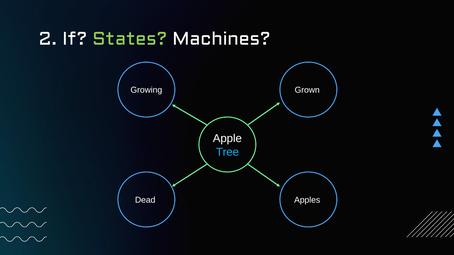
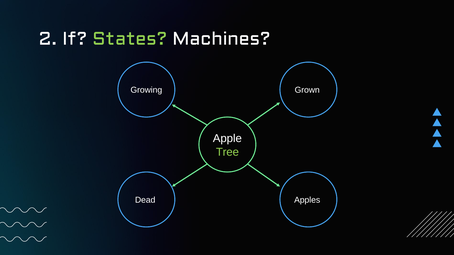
Tree colour: light blue -> light green (227, 152)
